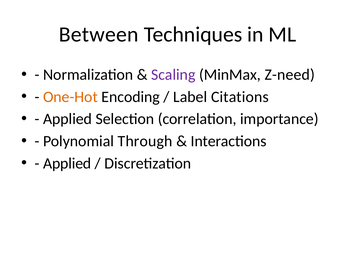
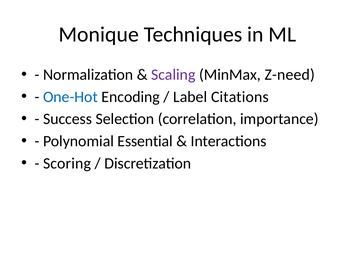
Between: Between -> Monique (99, 34)
One-Hot colour: orange -> blue (70, 97)
Applied: Applied -> Success (68, 119)
Through: Through -> Essential (145, 141)
Applied: Applied -> Scoring (67, 163)
